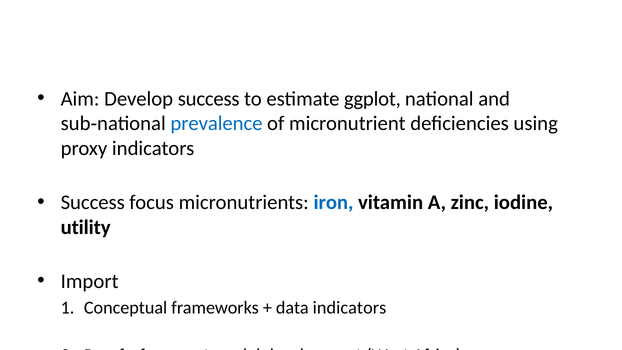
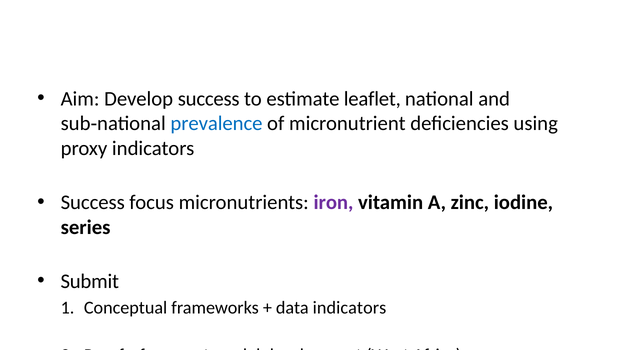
ggplot: ggplot -> leaflet (372, 99)
iron colour: blue -> purple (333, 202)
utility: utility -> series (86, 227)
Import: Import -> Submit (90, 281)
